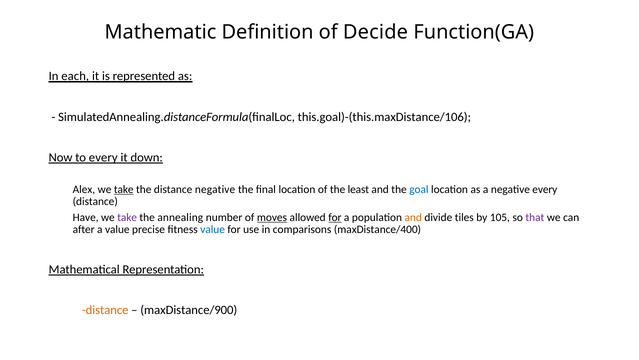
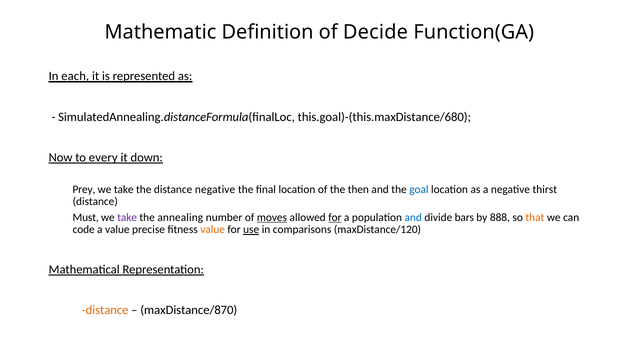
this.goal)-(this.maxDistance/106: this.goal)-(this.maxDistance/106 -> this.goal)-(this.maxDistance/680 (384, 117)
Alex: Alex -> Prey (84, 189)
take underline: present -> none (124, 189)
least: least -> then (358, 189)
negative every: every -> thirst (545, 189)
Have: Have -> Must (86, 217)
and colour: orange -> blue (413, 217)
tiles: tiles -> bars (464, 217)
105: 105 -> 888 (500, 217)
that colour: purple -> orange (535, 217)
after: after -> code (84, 229)
value colour: blue -> orange (213, 229)
use underline: none -> present (251, 229)
maxDistance/400: maxDistance/400 -> maxDistance/120 (377, 229)
maxDistance/900: maxDistance/900 -> maxDistance/870 (189, 310)
